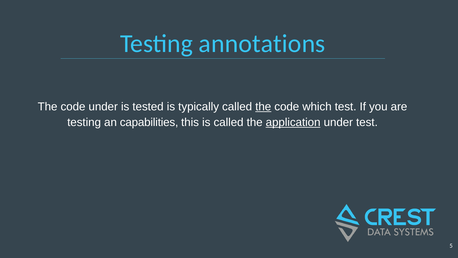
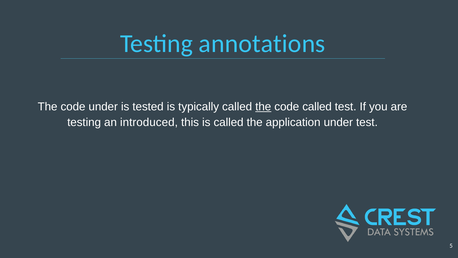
code which: which -> called (317, 107)
capabilities: capabilities -> introduced (149, 122)
application underline: present -> none (293, 122)
